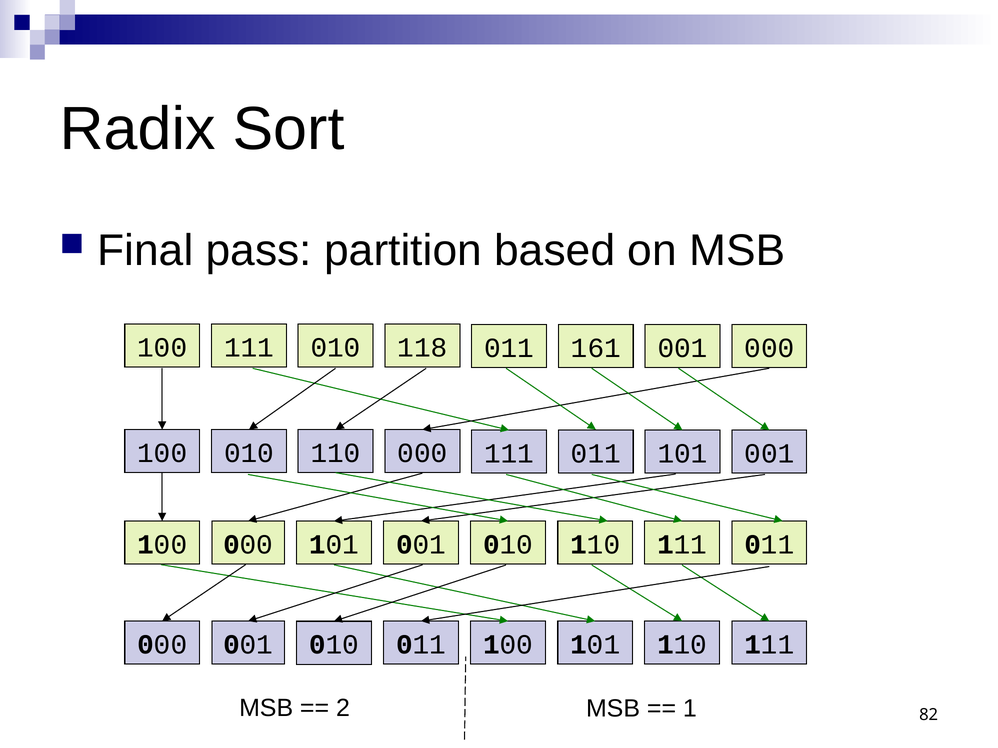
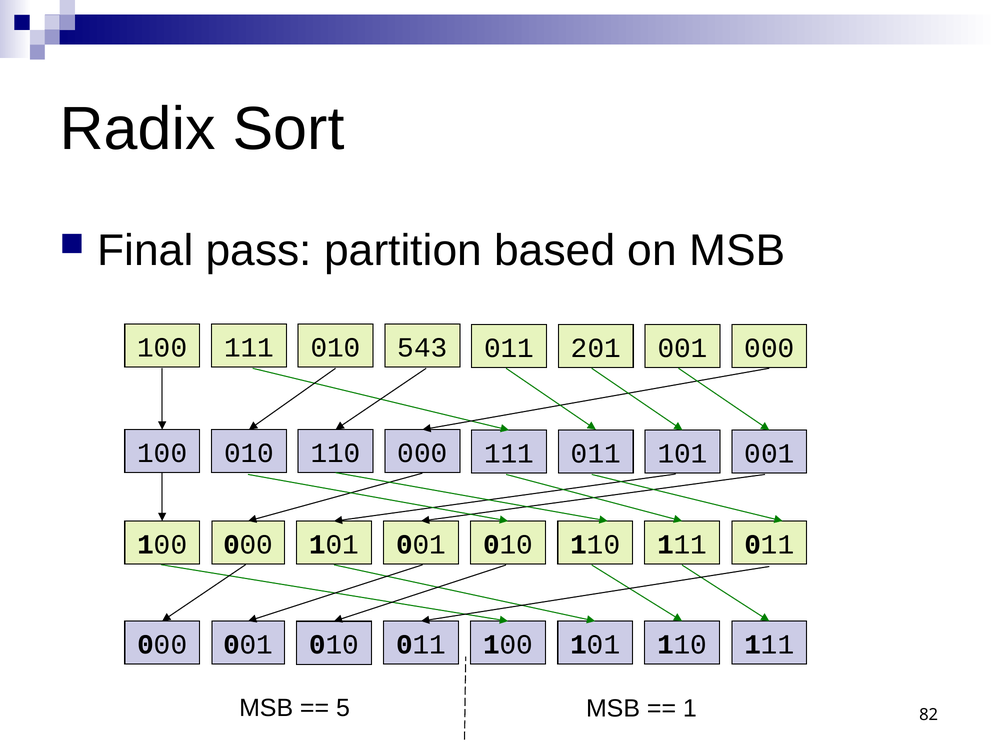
118: 118 -> 543 (422, 348)
161: 161 -> 201 (596, 348)
2: 2 -> 5 (343, 708)
